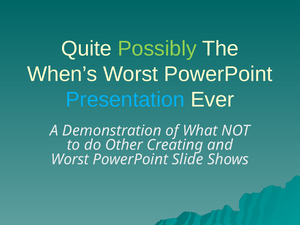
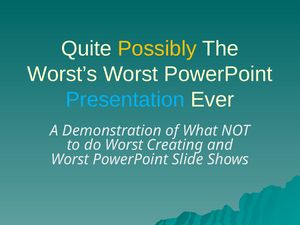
Possibly colour: light green -> yellow (157, 49)
When’s: When’s -> Worst’s (62, 74)
do Other: Other -> Worst (124, 145)
